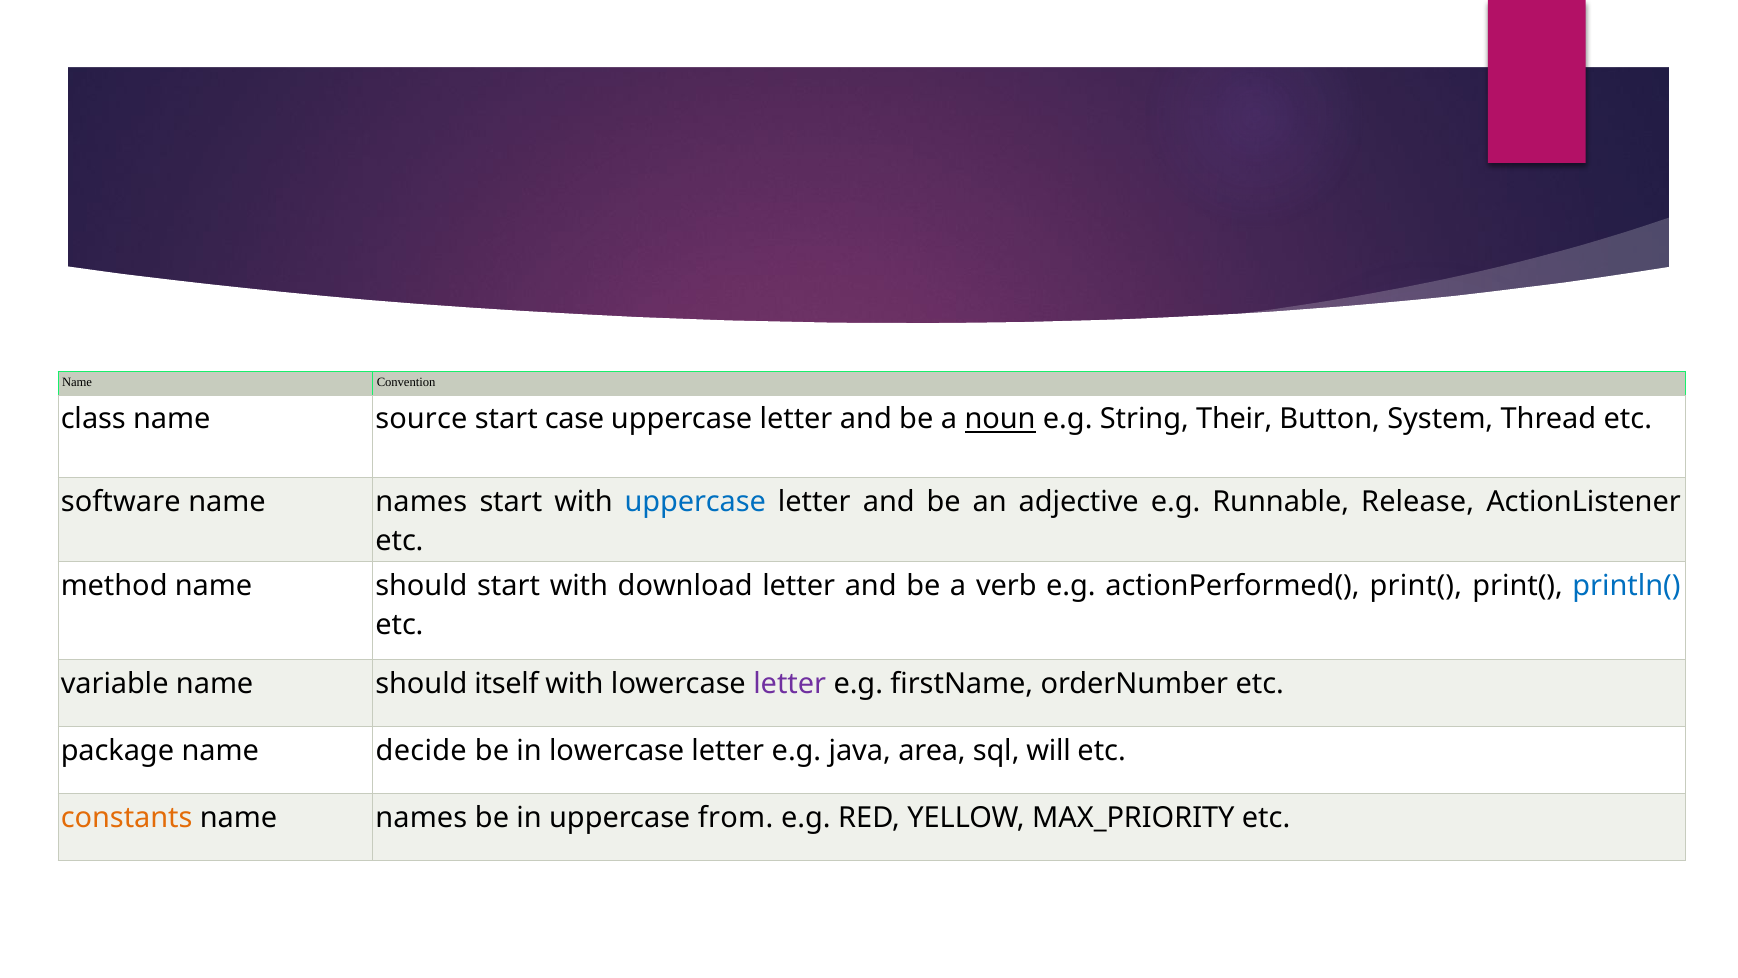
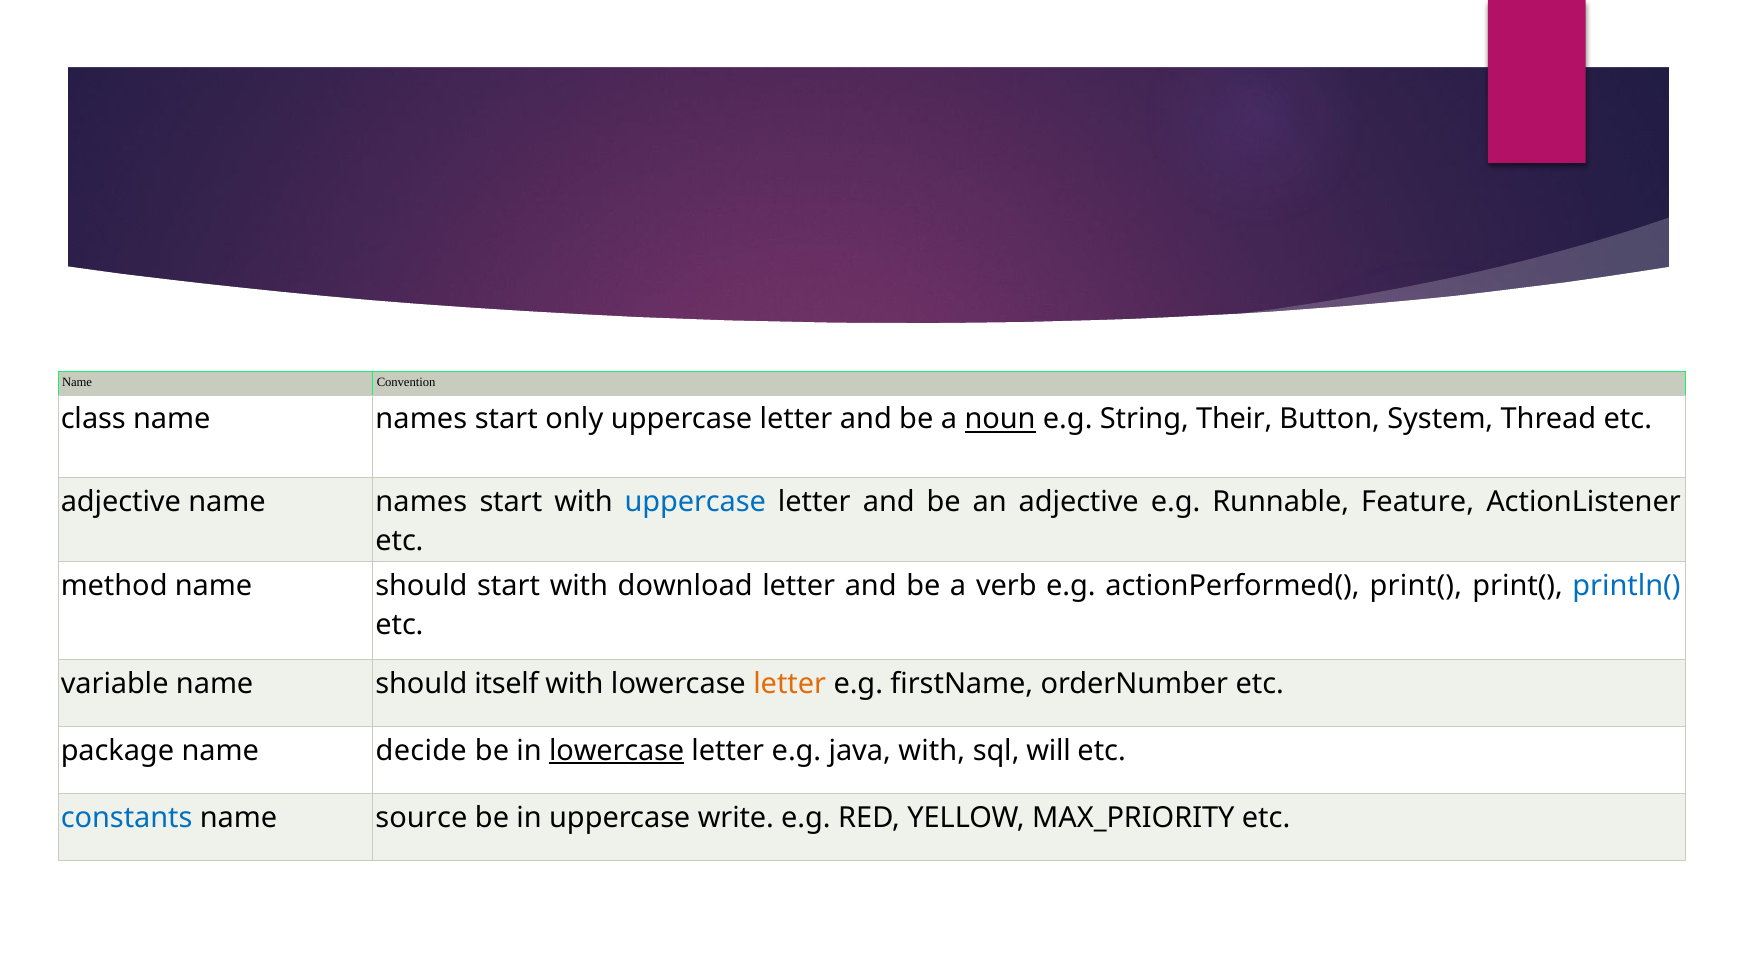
class name source: source -> names (421, 419)
case: case -> only (574, 419)
software: software -> adjective (121, 501)
Release: Release -> Feature (1418, 501)
letter colour: purple -> orange (790, 683)
lowercase underline: none -> present (617, 750)
java area: area -> with (932, 750)
constants colour: orange -> blue (127, 817)
names: names -> source (421, 817)
from: from -> write (736, 817)
